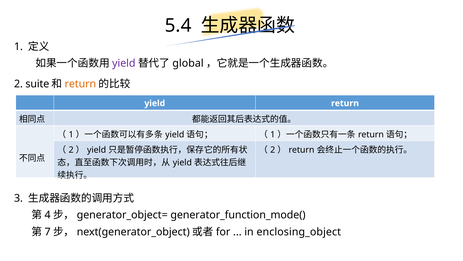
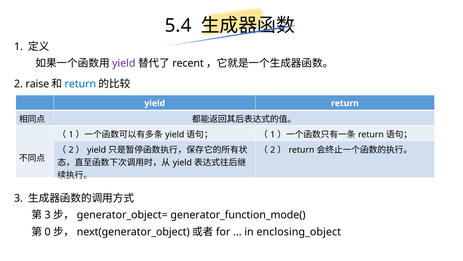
global: global -> recent (188, 63)
suite: suite -> raise (37, 84)
return colour: orange -> blue (80, 84)
4: 4 -> 3 (48, 215)
7: 7 -> 0 (48, 232)
